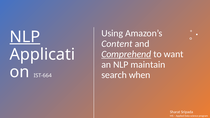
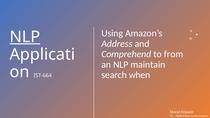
Content: Content -> Address (117, 44)
Comprehend underline: present -> none (126, 54)
want: want -> from (174, 54)
